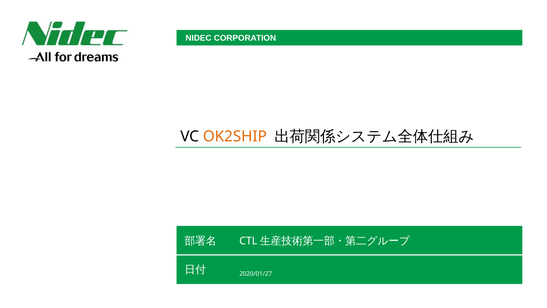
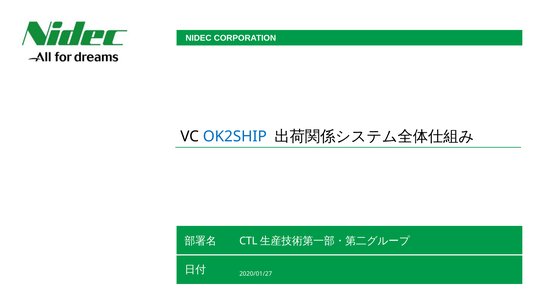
OK2SHIP colour: orange -> blue (235, 136)
